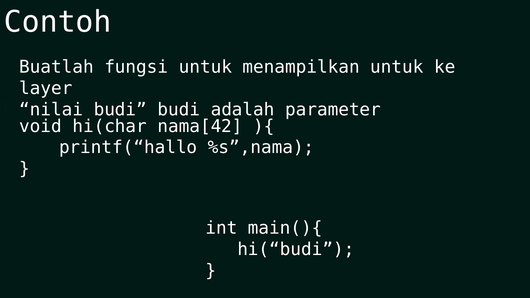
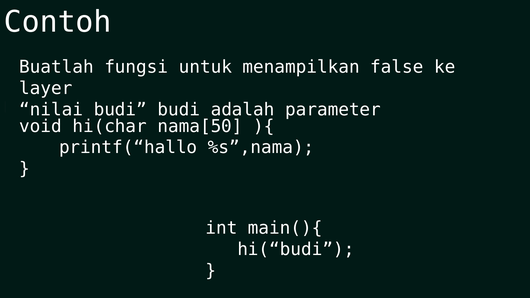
menampilkan untuk: untuk -> false (397, 67)
nama[42: nama[42 -> nama[50 (200, 126)
